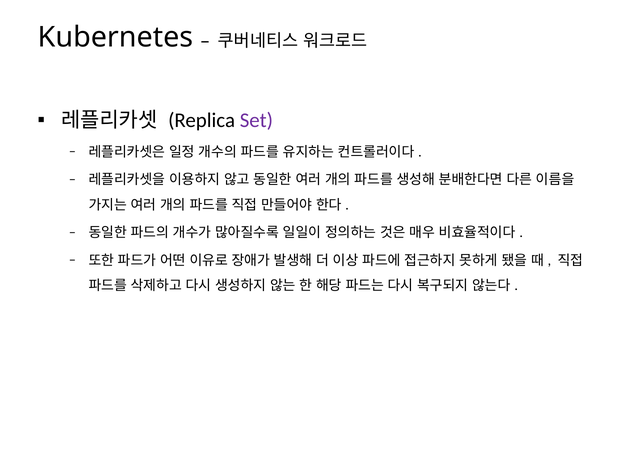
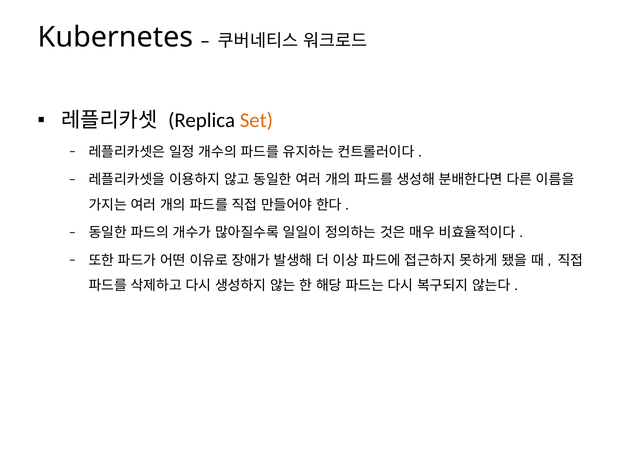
Set colour: purple -> orange (256, 121)
